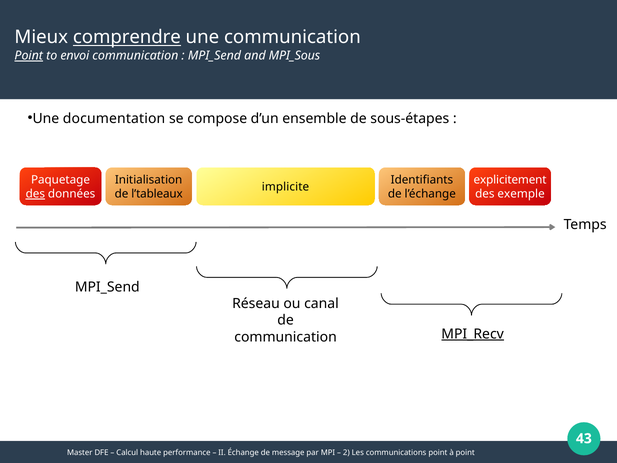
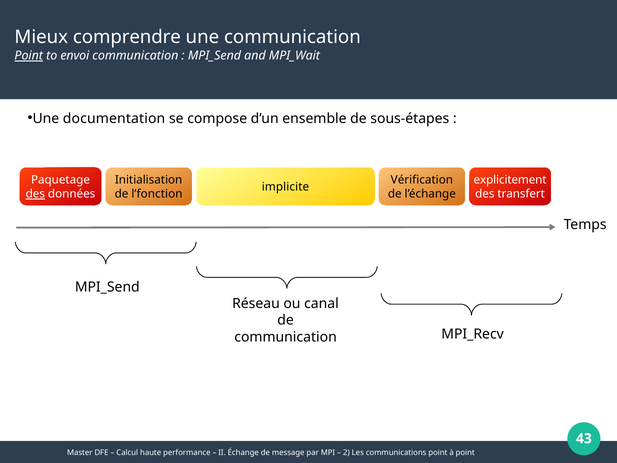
comprendre underline: present -> none (127, 37)
MPI_Sous: MPI_Sous -> MPI_Wait (294, 56)
Identifiants: Identifiants -> Vérification (422, 180)
l’tableaux: l’tableaux -> l’fonction (157, 194)
exemple: exemple -> transfert (521, 194)
MPI_Recv underline: present -> none (473, 334)
